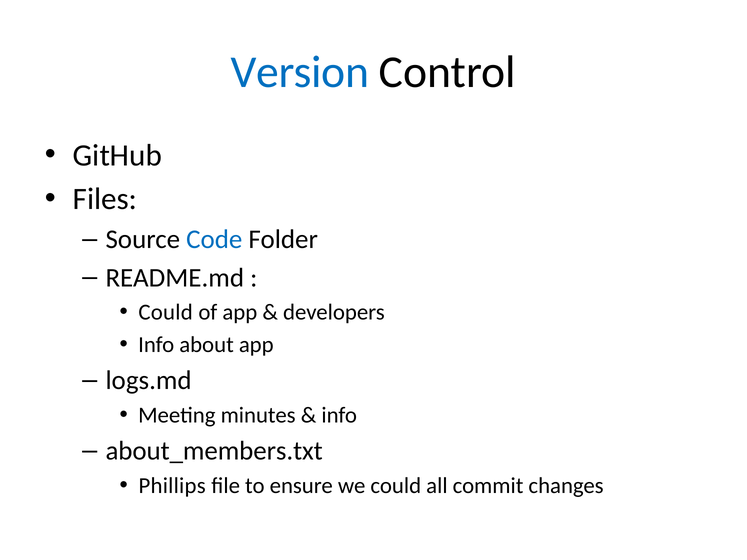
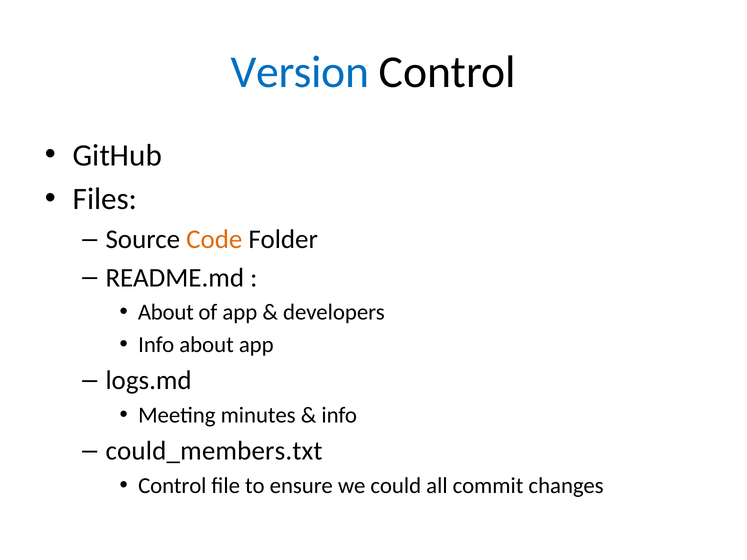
Code colour: blue -> orange (214, 240)
Could: Could -> About (166, 312)
about_members.txt: about_members.txt -> could_members.txt (214, 451)
Phillips: Phillips -> Control (172, 486)
